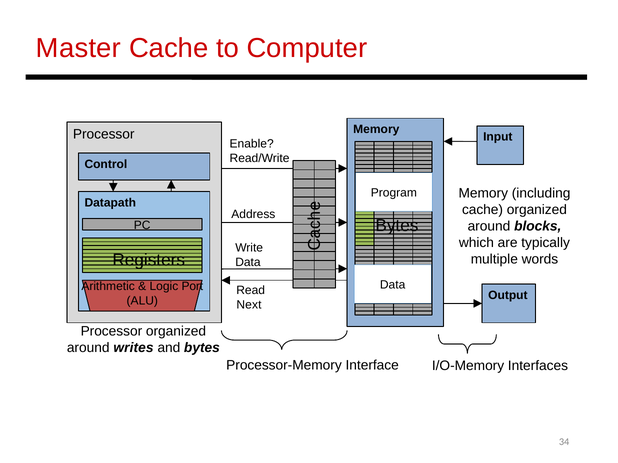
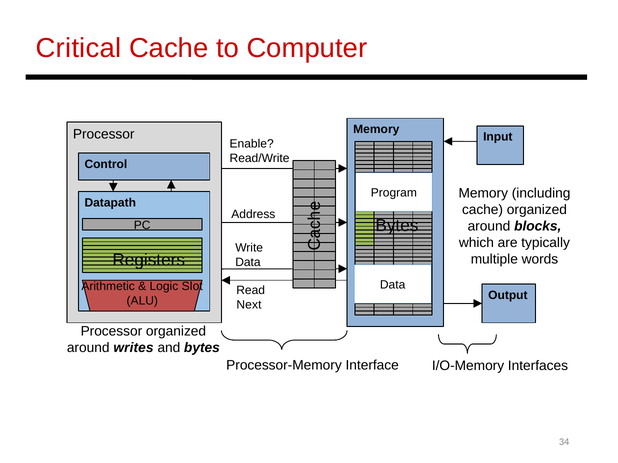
Master: Master -> Critical (79, 48)
Port: Port -> Slot (192, 287)
